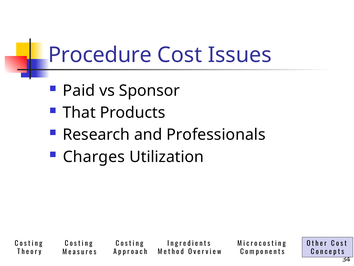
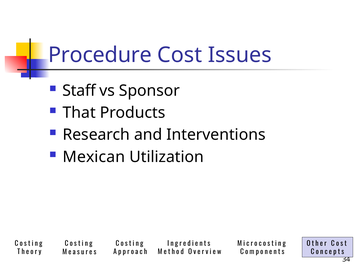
Paid: Paid -> Staff (79, 90)
Professionals: Professionals -> Interventions (216, 134)
Charges: Charges -> Mexican (94, 157)
